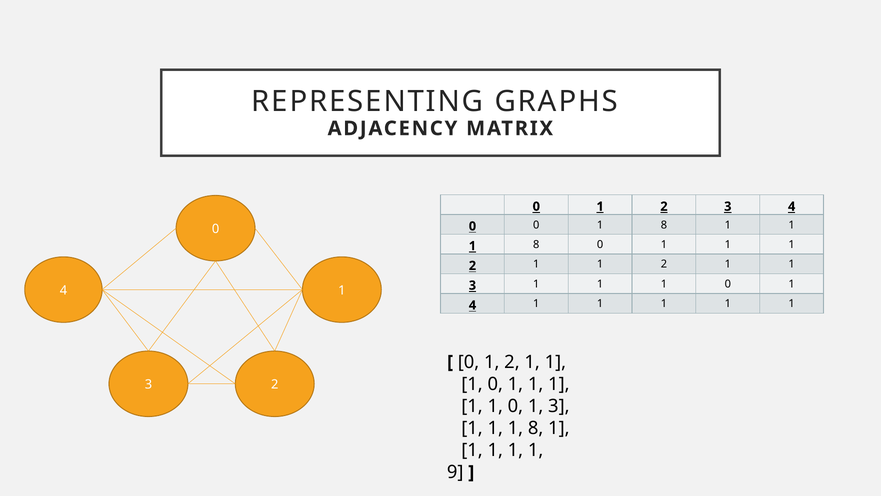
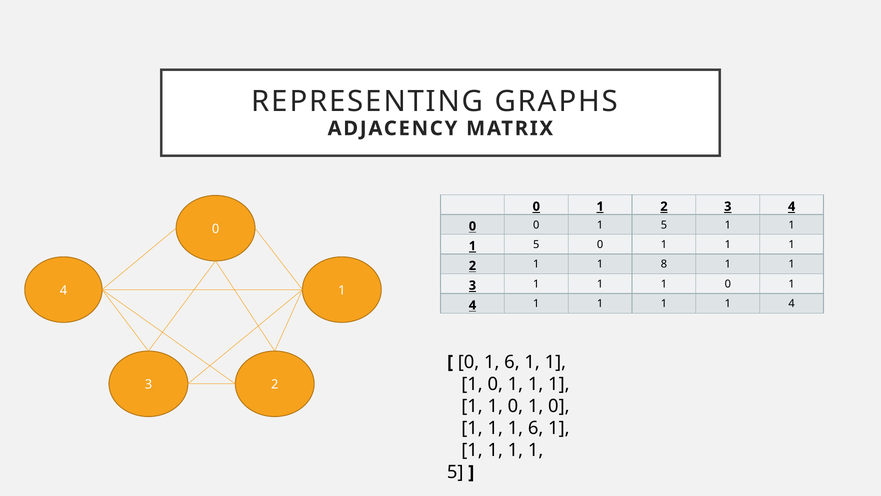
0 1 8: 8 -> 5 (664, 225)
8: 8 -> 5 (536, 244)
2: 2 -> 8 (664, 264)
1: 1 -> 4 (792, 304)
2: 2 -> 6 (512, 362)
0 1 3: 3 -> 0 (559, 406)
8: 8 -> 6 (536, 428)
9: 9 -> 5 (455, 472)
